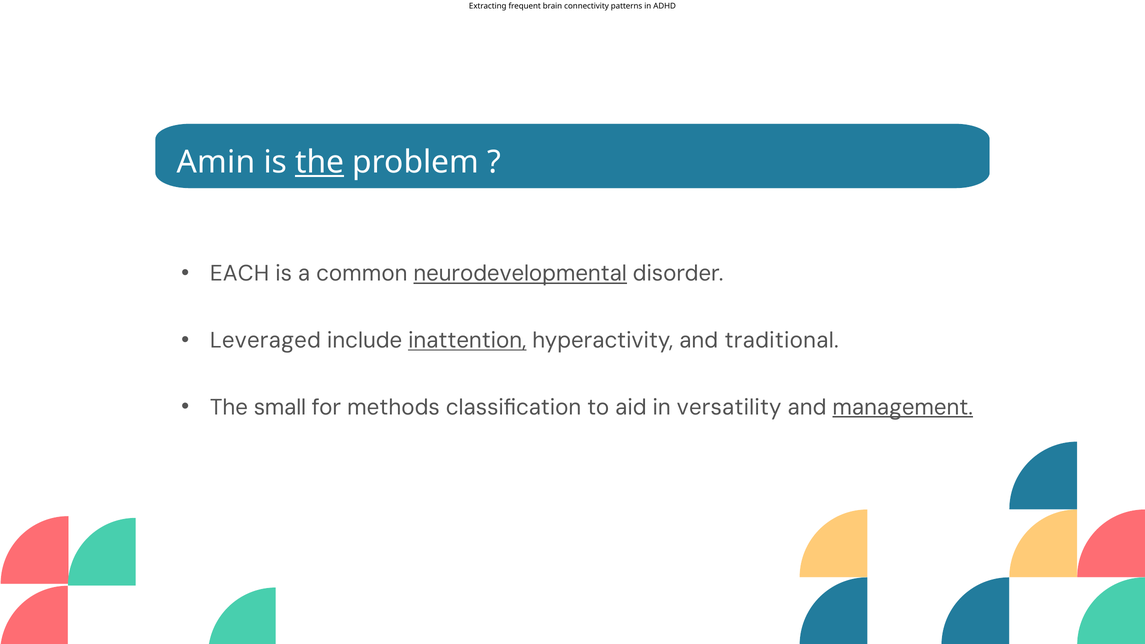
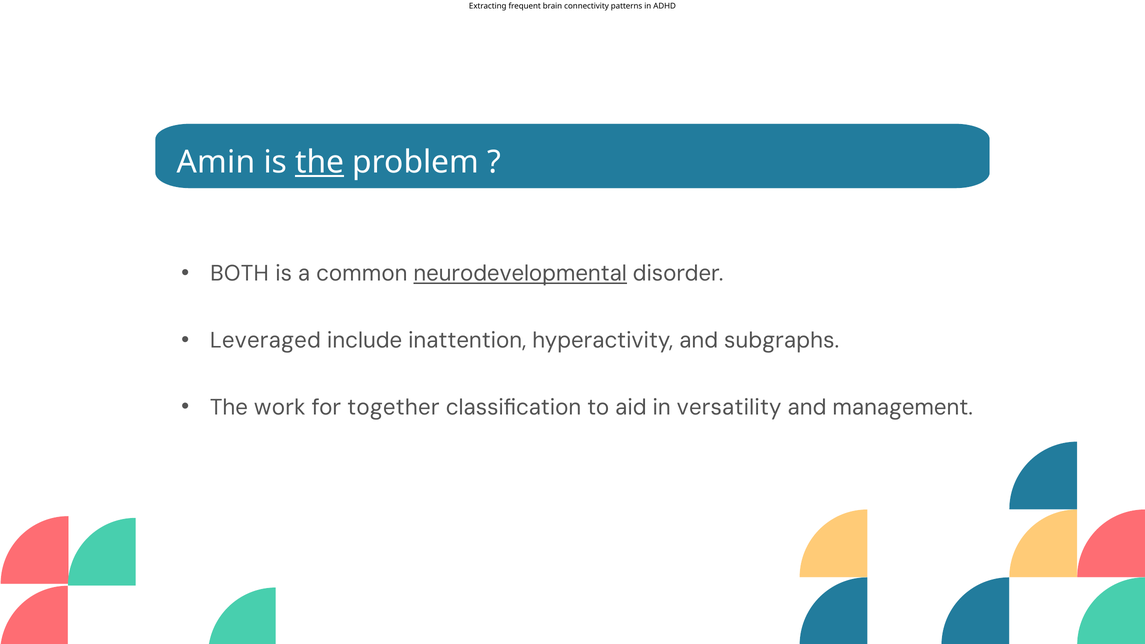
EACH: EACH -> BOTH (240, 274)
inattention underline: present -> none (467, 340)
traditional: traditional -> subgraphs (782, 340)
small: small -> work (280, 407)
methods: methods -> together (393, 407)
management underline: present -> none (903, 407)
